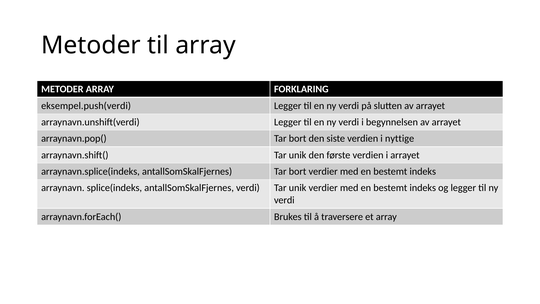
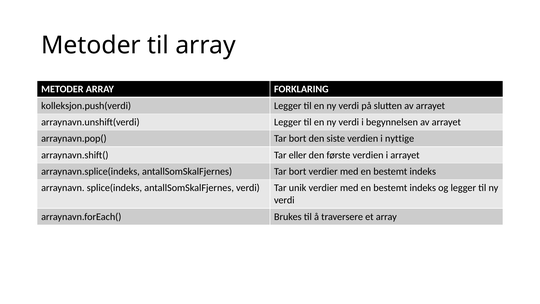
eksempel.push(verdi: eksempel.push(verdi -> kolleksjon.push(verdi (86, 106)
arraynavn.shift( Tar unik: unik -> eller (298, 155)
